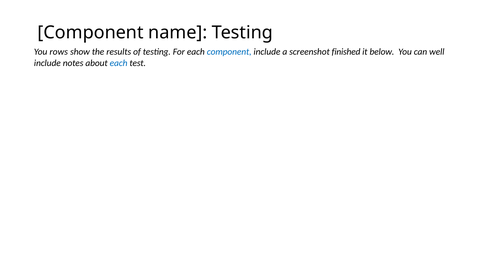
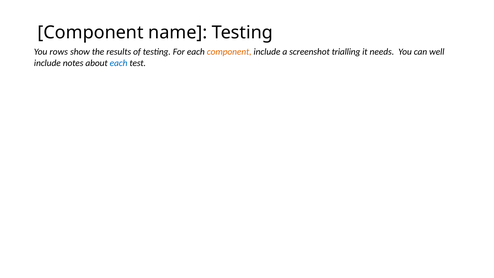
component colour: blue -> orange (229, 52)
finished: finished -> trialling (346, 52)
below: below -> needs (382, 52)
